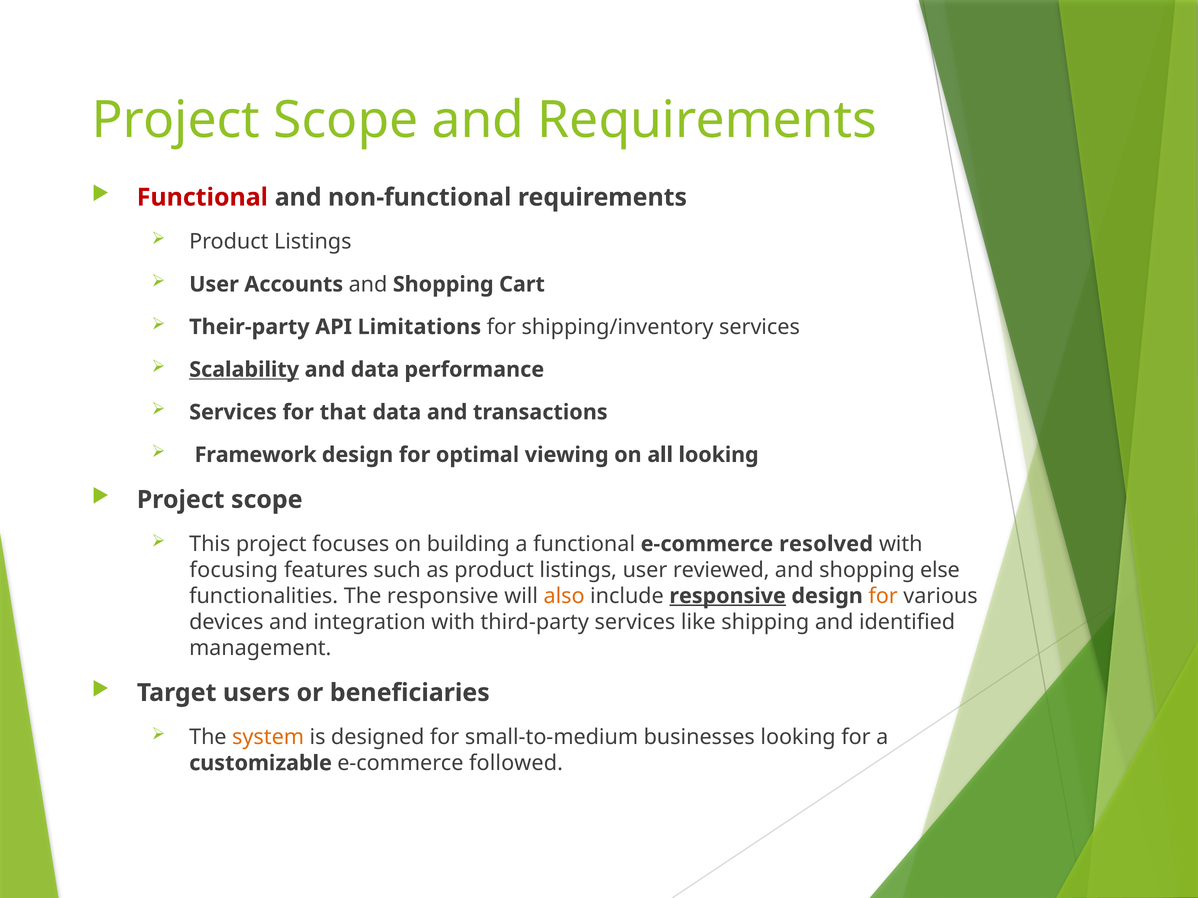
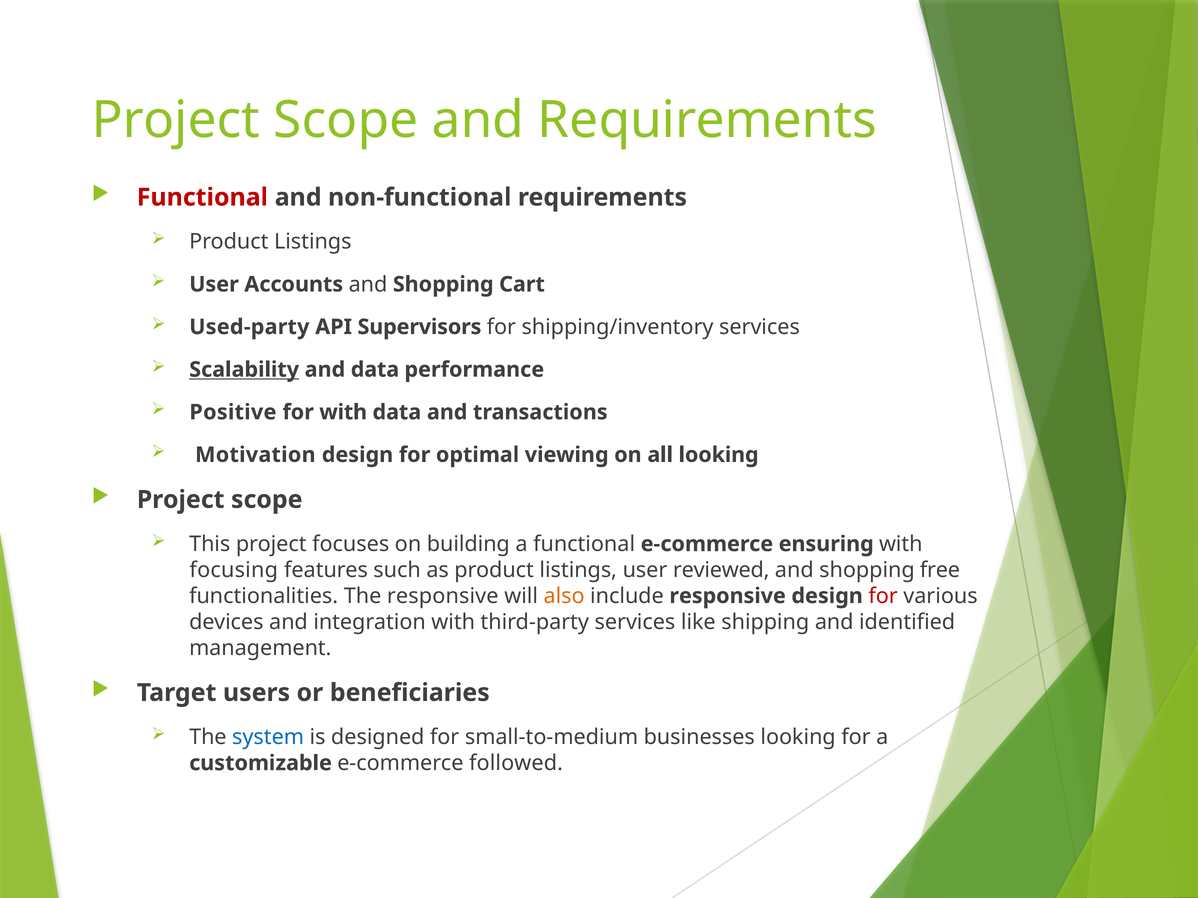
Their-party: Their-party -> Used-party (249, 327)
Limitations: Limitations -> Supervisors (420, 327)
Services: Services -> Positive (233, 412)
for that: that -> with (343, 412)
Framework: Framework -> Motivation (255, 455)
resolved: resolved -> ensuring (826, 544)
else: else -> free (940, 570)
responsive underline: present -> none (728, 596)
for colour: orange -> red (883, 596)
system colour: orange -> blue (268, 738)
